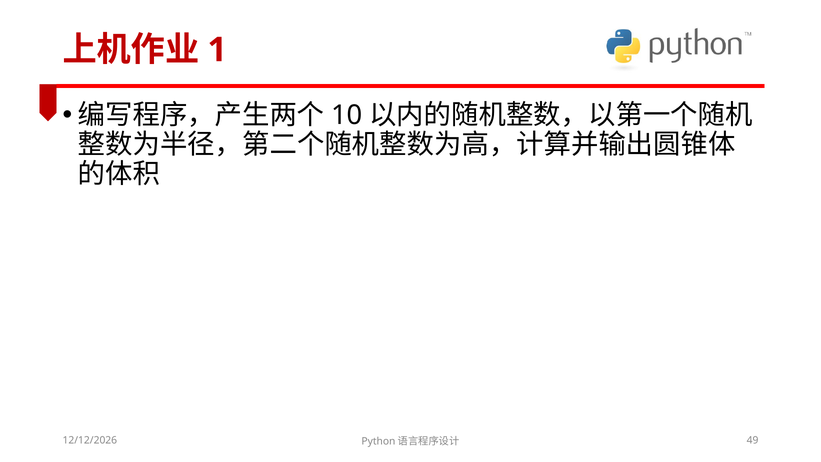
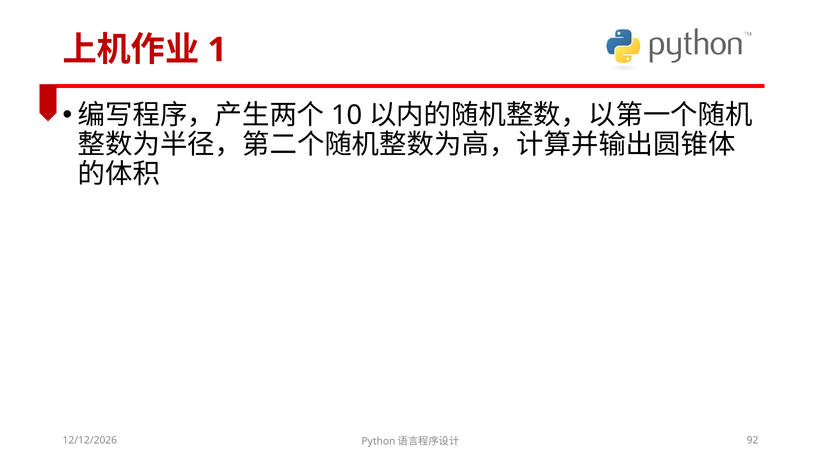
49: 49 -> 92 (753, 440)
